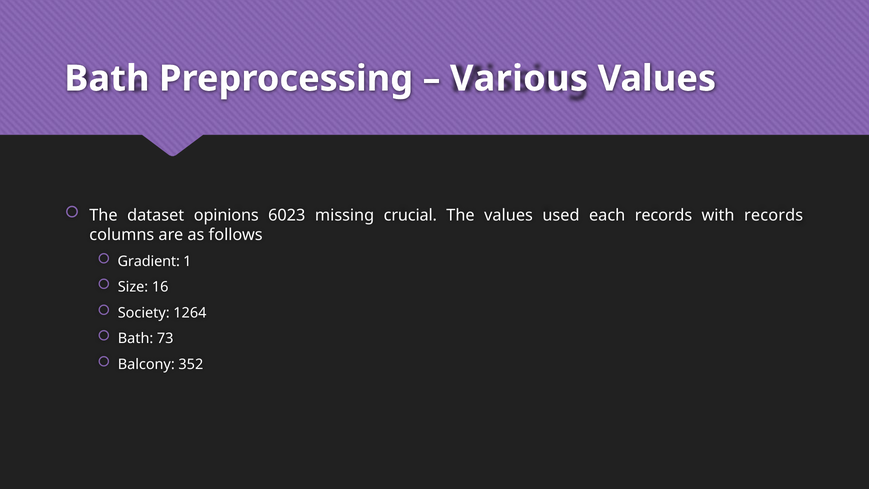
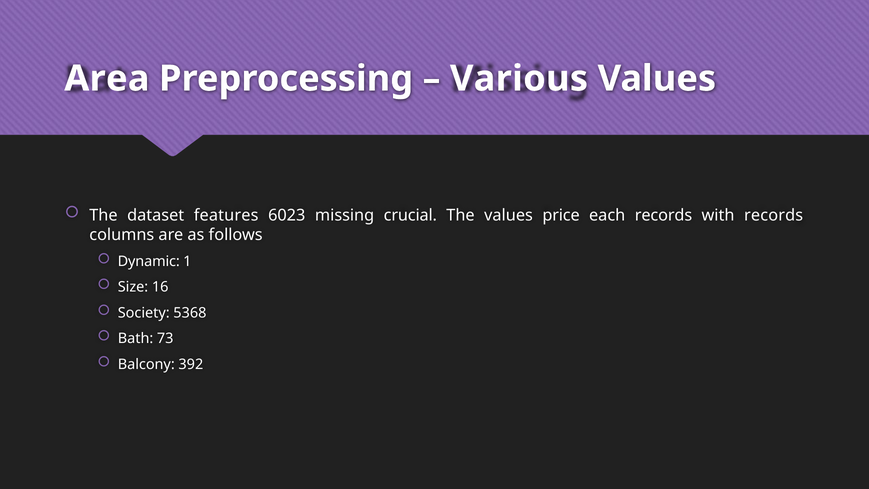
Bath: Bath -> Area (107, 79)
opinions: opinions -> features (226, 215)
used: used -> price (561, 215)
Gradient: Gradient -> Dynamic (149, 261)
1264: 1264 -> 5368 (190, 313)
352: 352 -> 392 (191, 364)
